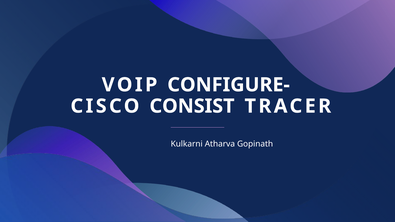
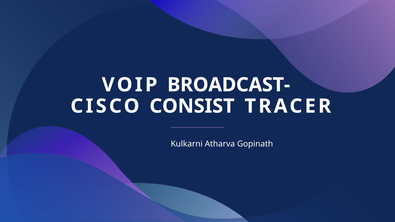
CONFIGURE-: CONFIGURE- -> BROADCAST- (229, 85)
